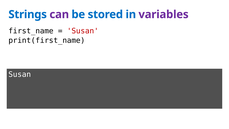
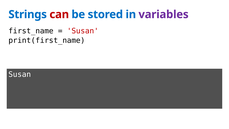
can colour: purple -> red (59, 14)
